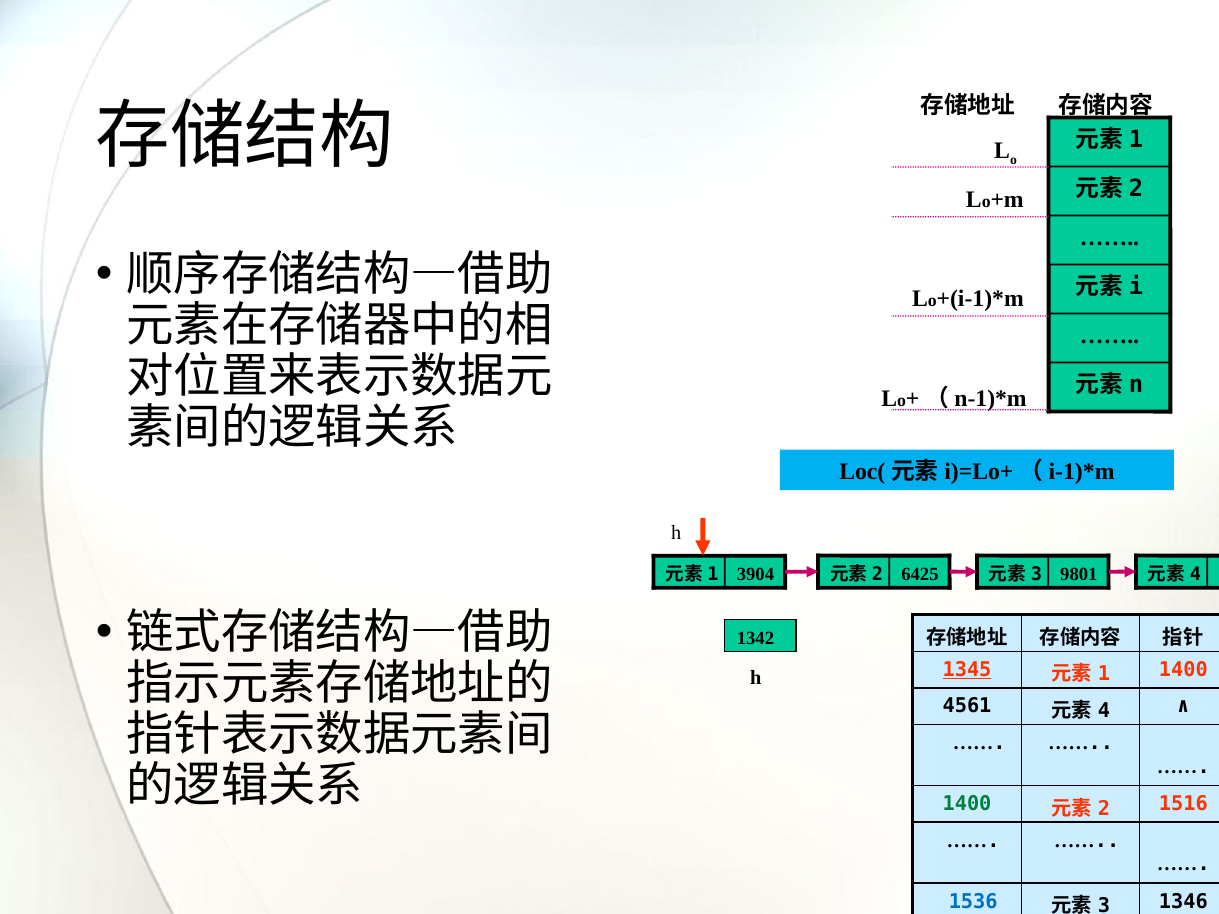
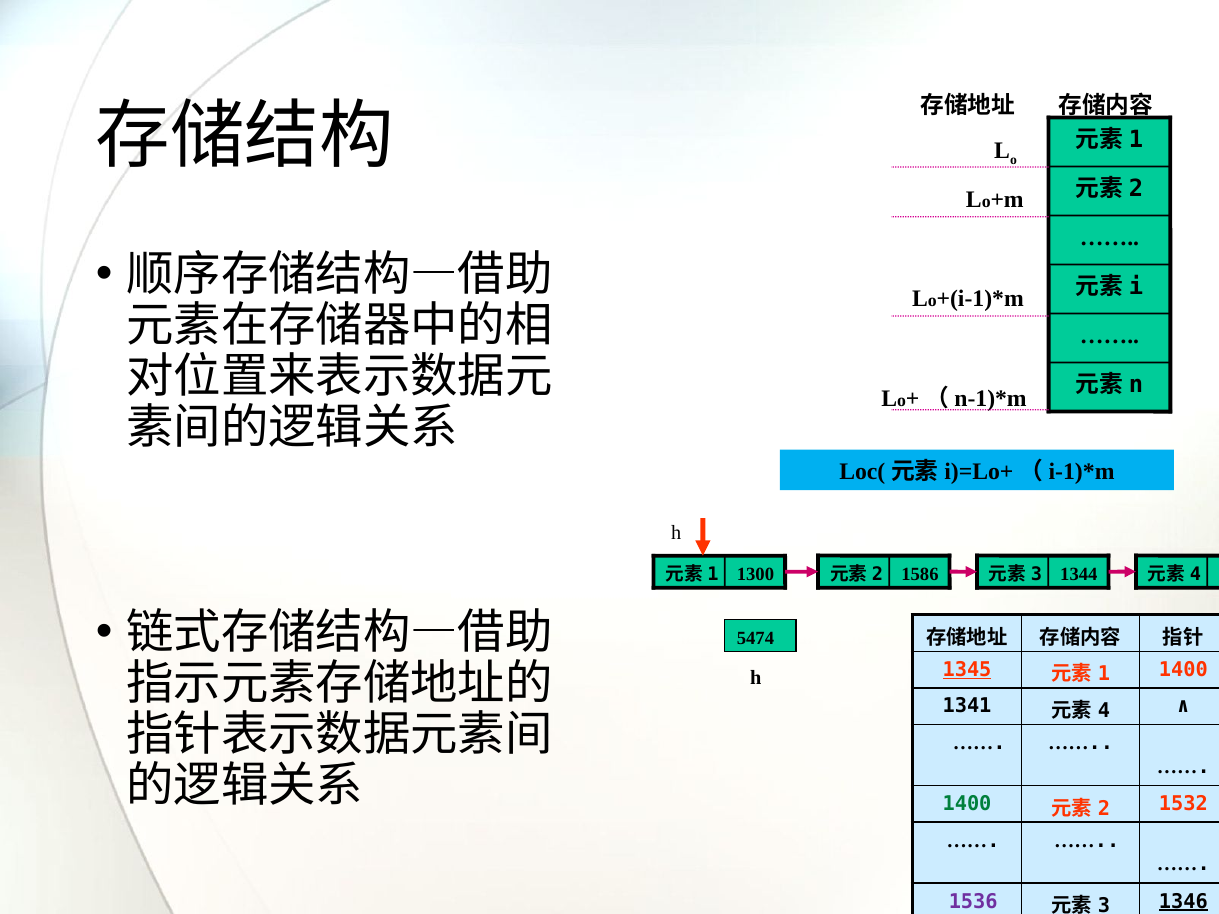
6425: 6425 -> 1586 (920, 574)
3904: 3904 -> 1300 (755, 574)
9801: 9801 -> 1344 (1079, 574)
1342: 1342 -> 5474 (755, 638)
4561: 4561 -> 1341 (967, 706)
1516: 1516 -> 1532 (1183, 804)
1536 colour: blue -> purple (973, 902)
1346 underline: none -> present (1183, 902)
